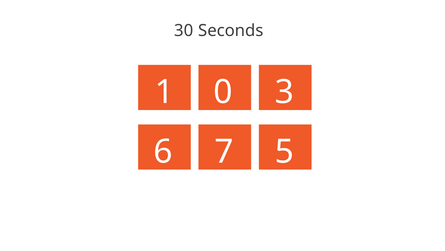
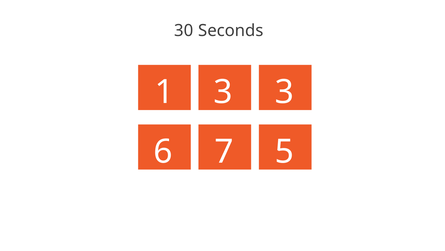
1 0: 0 -> 3 (223, 92)
